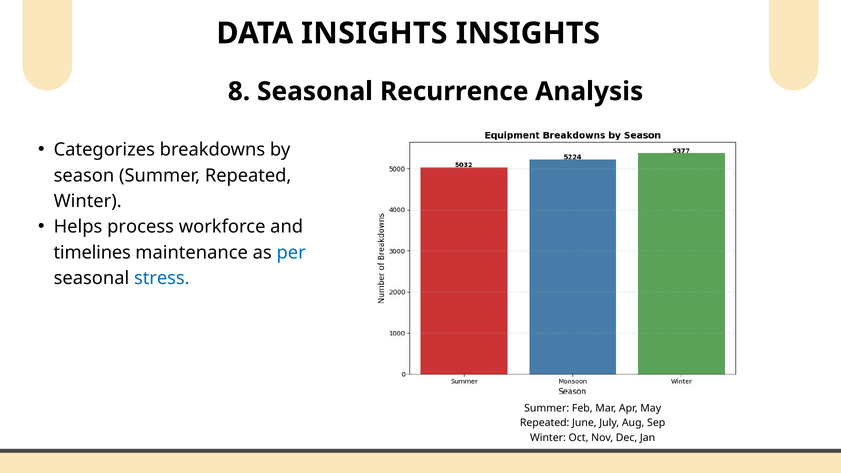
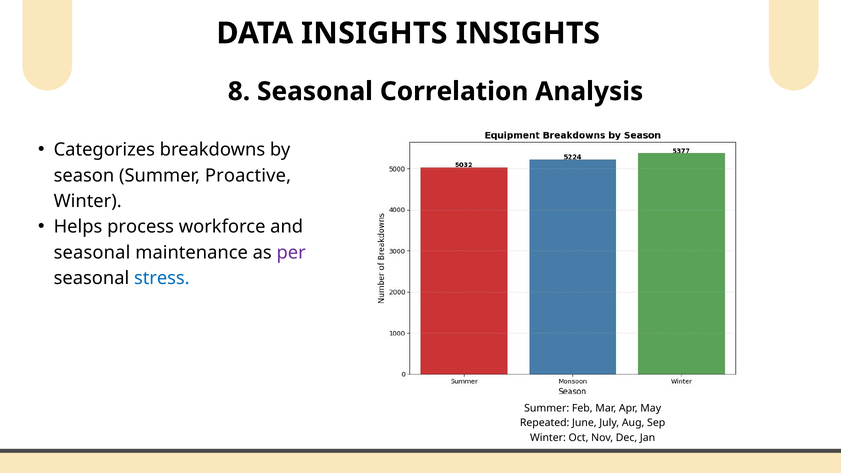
Recurrence: Recurrence -> Correlation (454, 91)
Summer Repeated: Repeated -> Proactive (248, 176)
timelines: timelines -> seasonal (92, 253)
per colour: blue -> purple (291, 253)
